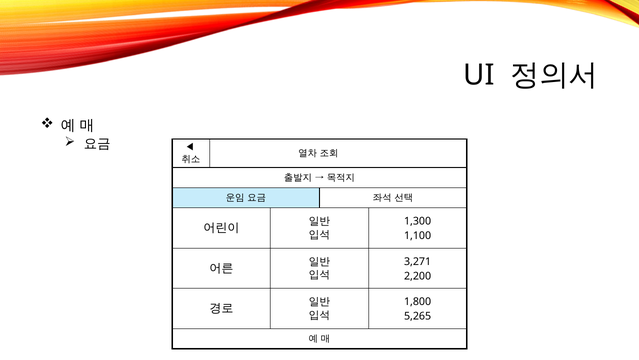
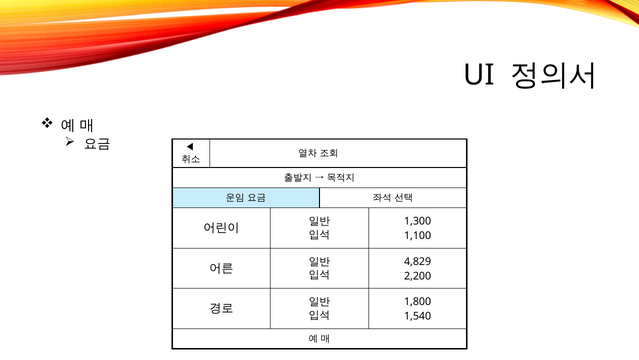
3,271: 3,271 -> 4,829 (418, 261)
5,265: 5,265 -> 1,540 (418, 316)
